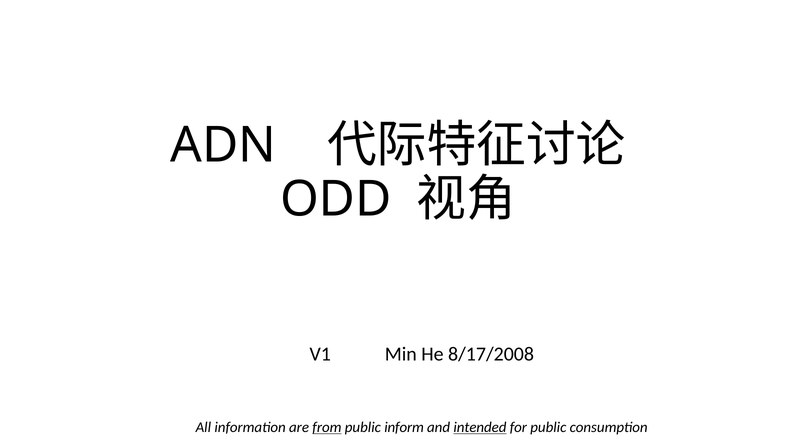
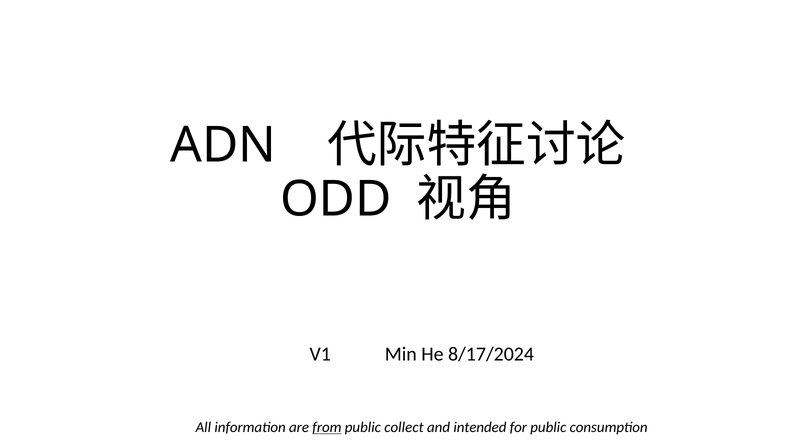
8/17/2008: 8/17/2008 -> 8/17/2024 (491, 354)
inform: inform -> collect (404, 427)
intended underline: present -> none (480, 427)
